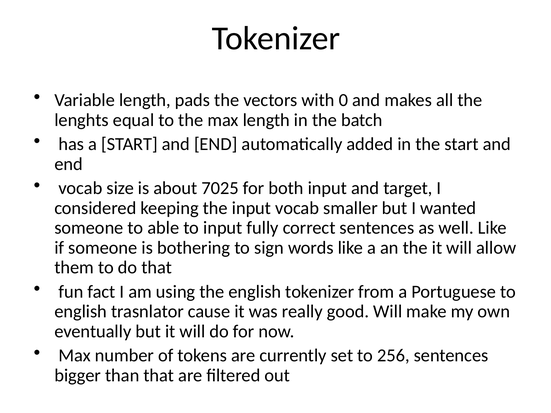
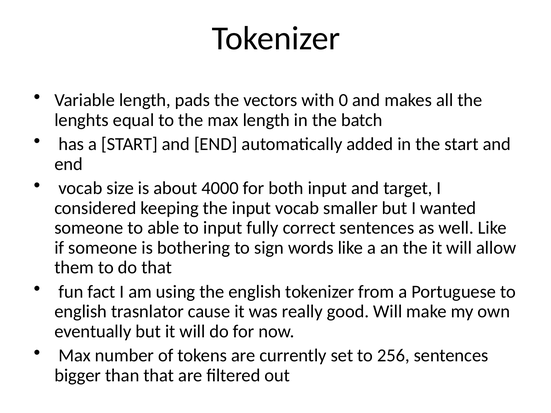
7025: 7025 -> 4000 (220, 188)
